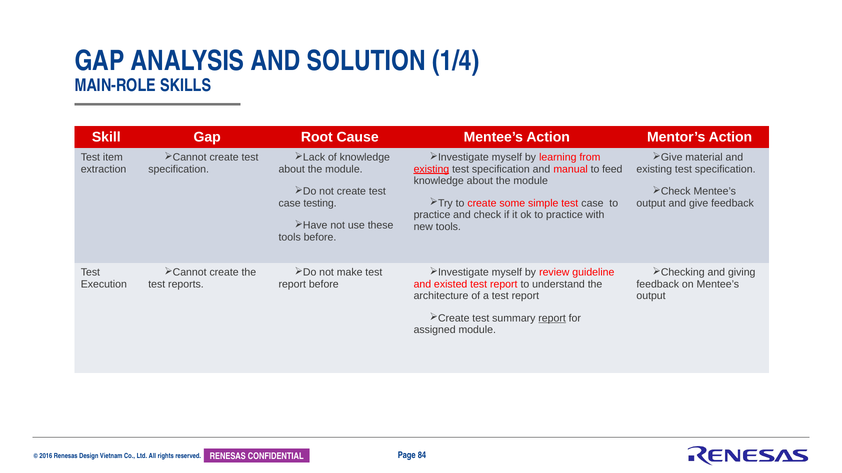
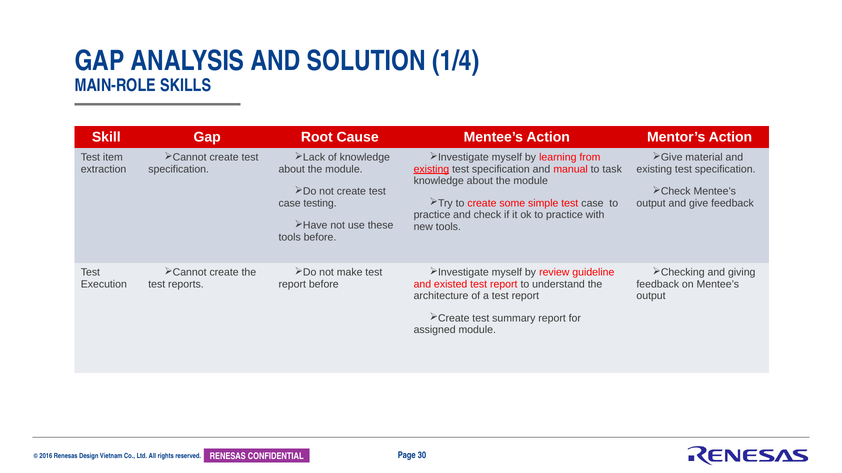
feed: feed -> task (612, 169)
report underline: present -> none (552, 319)
84: 84 -> 30 (422, 456)
